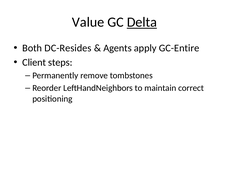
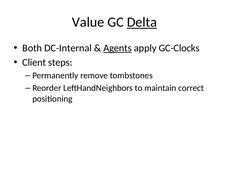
DC-Resides: DC-Resides -> DC-Internal (68, 48)
Agents underline: none -> present (118, 48)
GC-Entire: GC-Entire -> GC-Clocks (179, 48)
